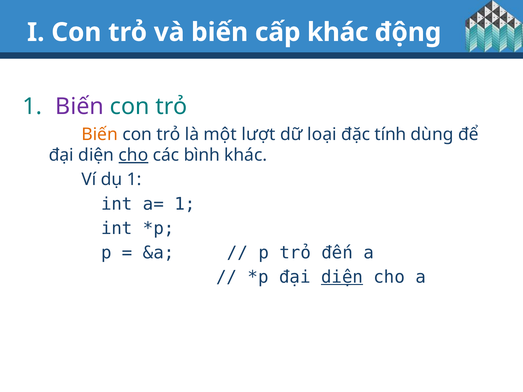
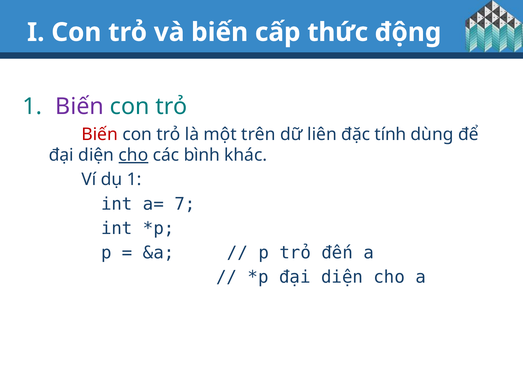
cấp khác: khác -> thức (338, 32)
Biến colour: orange -> red (100, 134)
lượt: lượt -> trên (258, 134)
loại: loại -> liên (322, 134)
a= 1: 1 -> 7 (185, 204)
diện underline: present -> none (342, 277)
